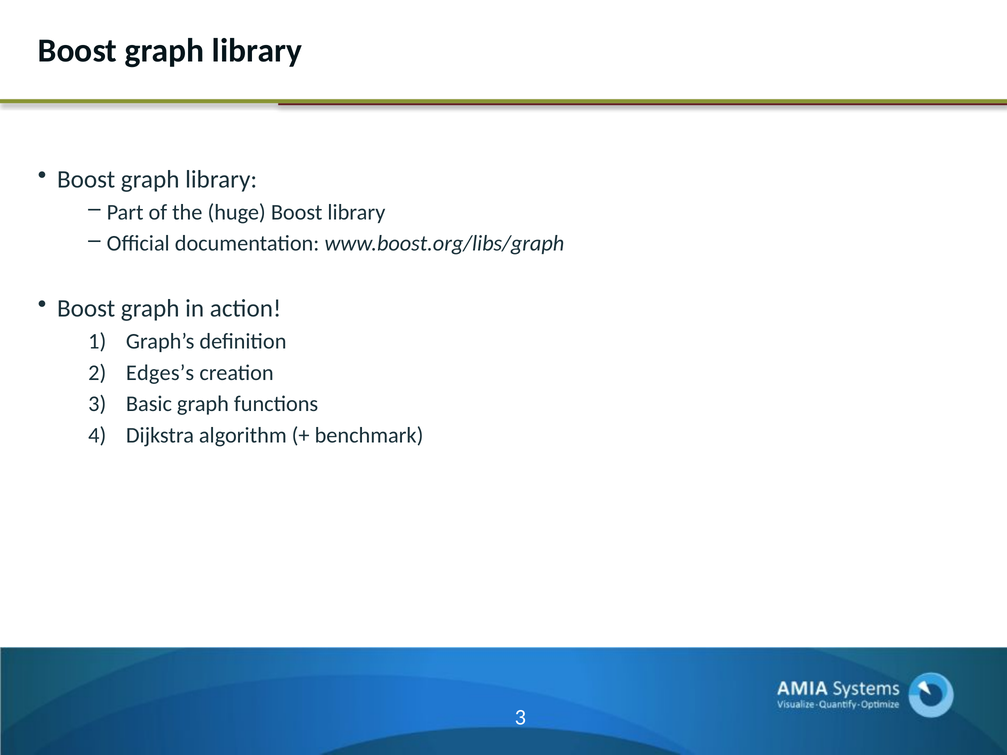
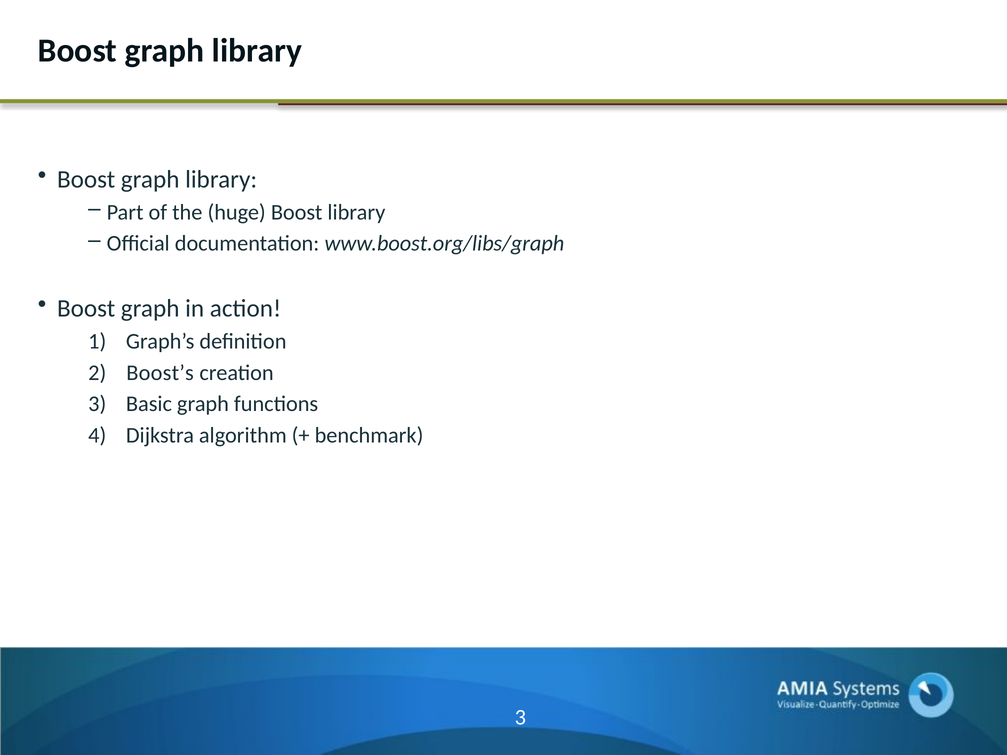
Edges’s: Edges’s -> Boost’s (160, 373)
